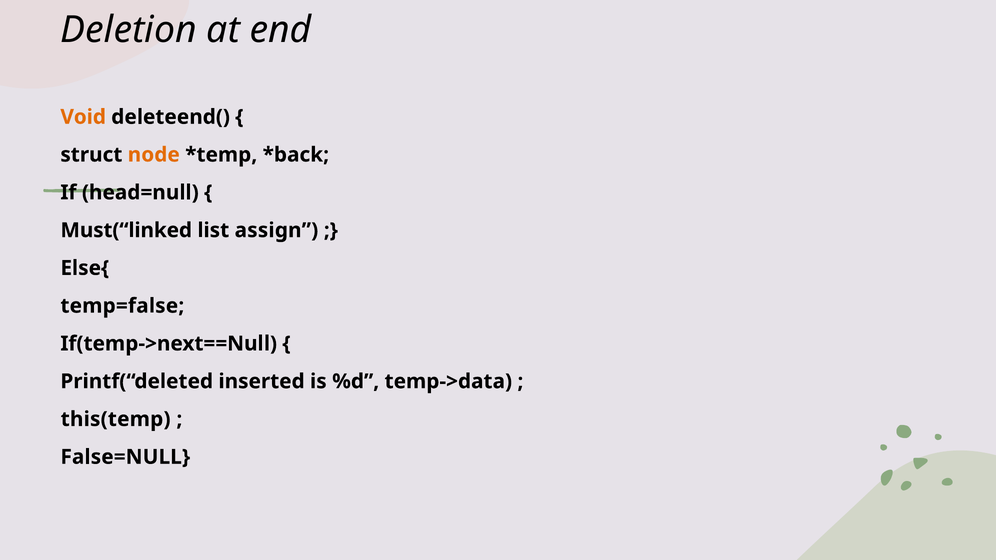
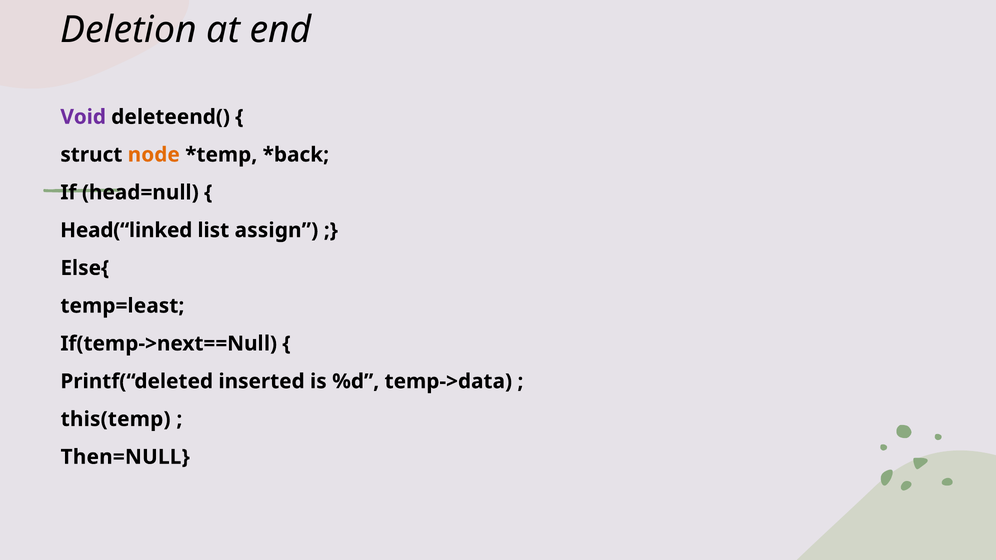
Void colour: orange -> purple (83, 117)
Must(“linked: Must(“linked -> Head(“linked (126, 230)
temp=false: temp=false -> temp=least (122, 306)
False=NULL: False=NULL -> Then=NULL (125, 457)
